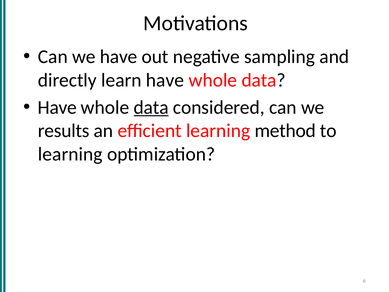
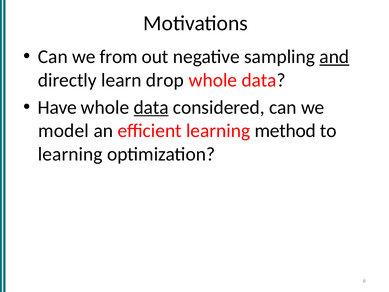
we have: have -> from (119, 57)
and underline: none -> present (334, 57)
learn have: have -> drop (165, 80)
results: results -> model (63, 131)
